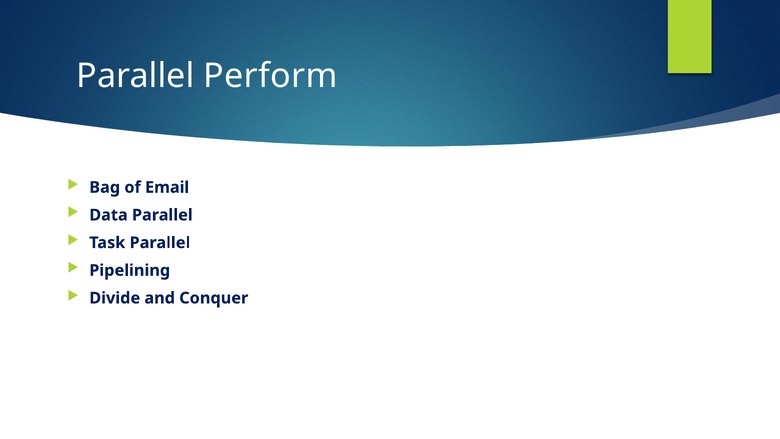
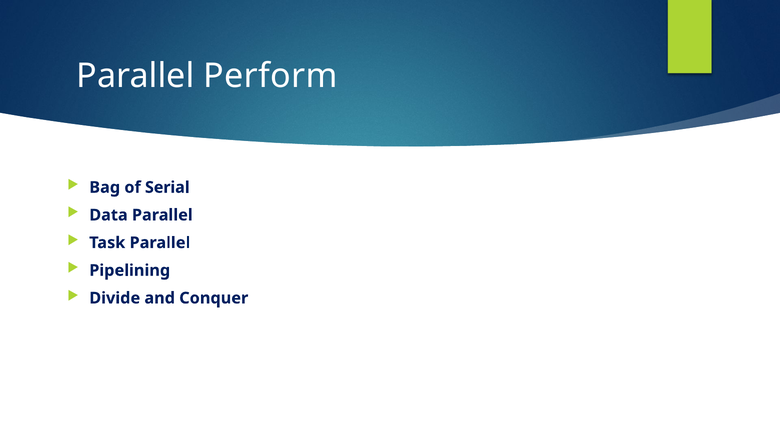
Email: Email -> Serial (167, 187)
